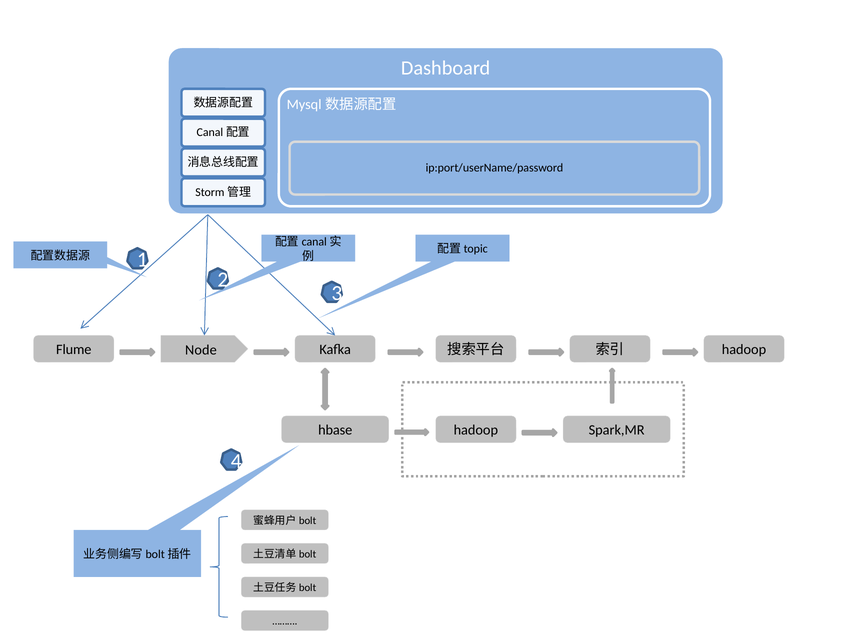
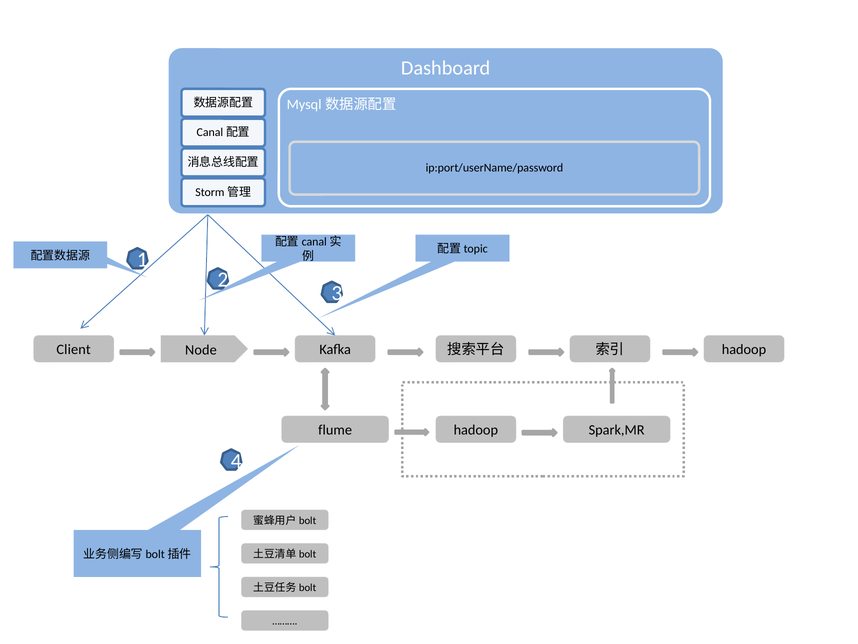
Flume: Flume -> Client (74, 349)
hbase: hbase -> flume (335, 430)
